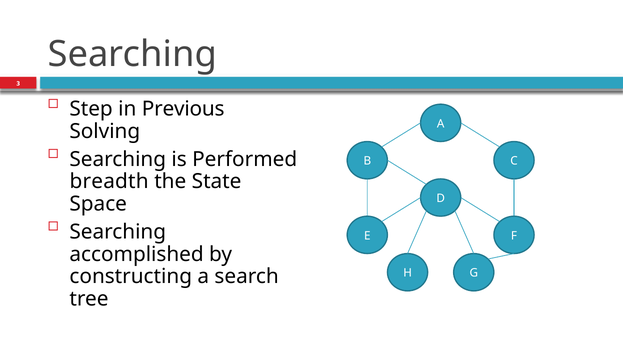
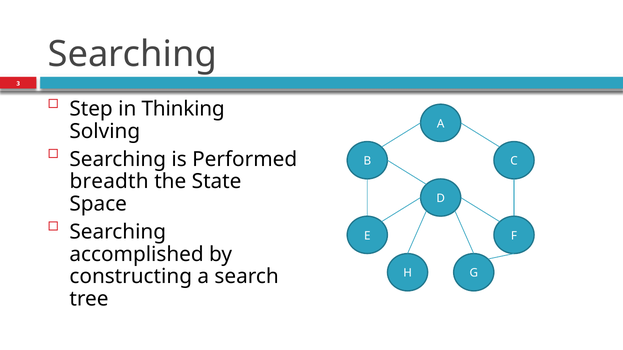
Previous: Previous -> Thinking (183, 109)
